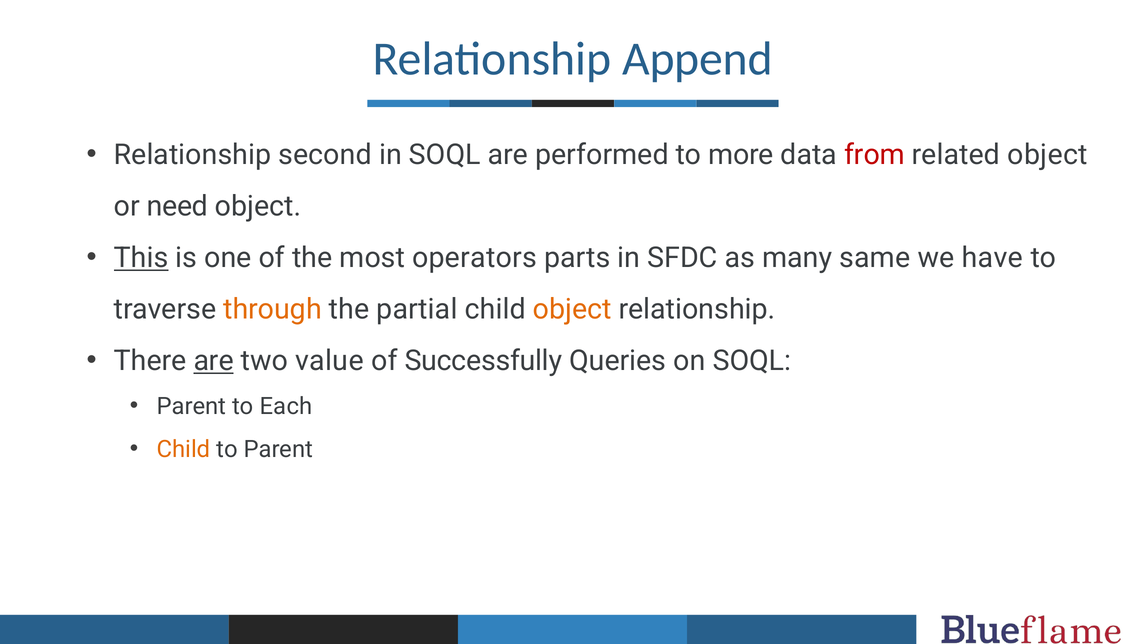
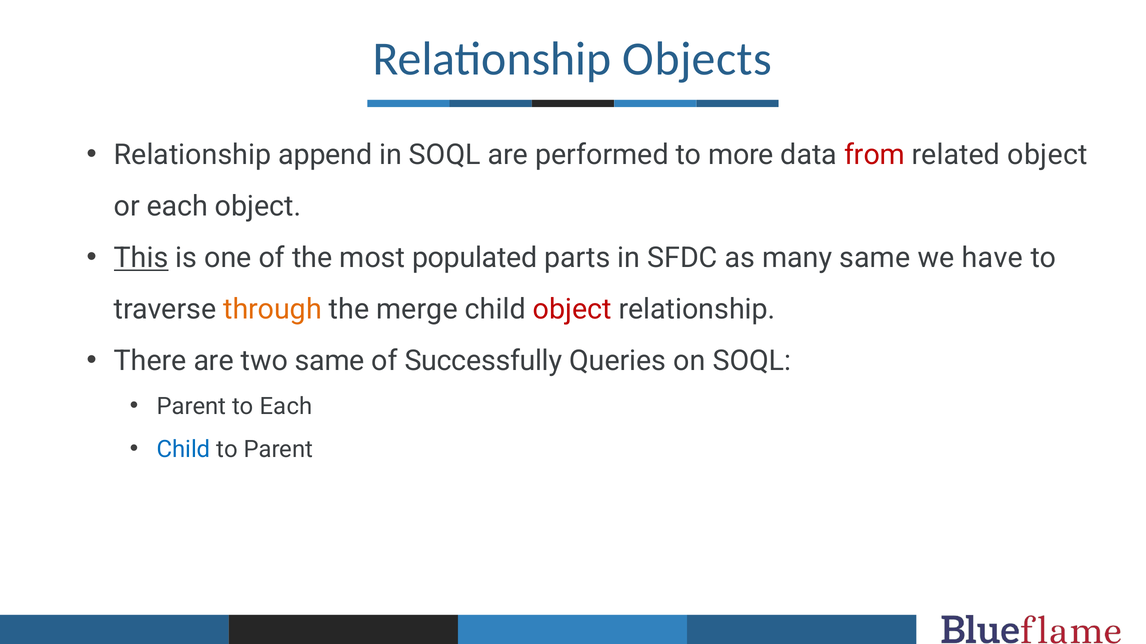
Append: Append -> Objects (697, 59)
second: second -> append (325, 155)
or need: need -> each (177, 207)
operators: operators -> populated (475, 258)
partial: partial -> merge (417, 310)
object colour: orange -> red (572, 310)
are underline: present -> none (214, 361)
two value: value -> same (330, 361)
Child colour: orange -> blue (184, 450)
